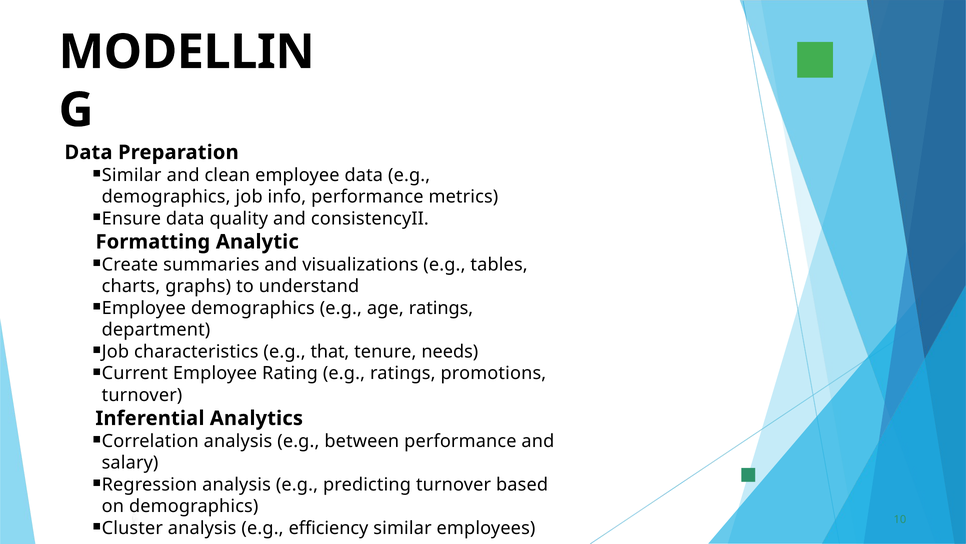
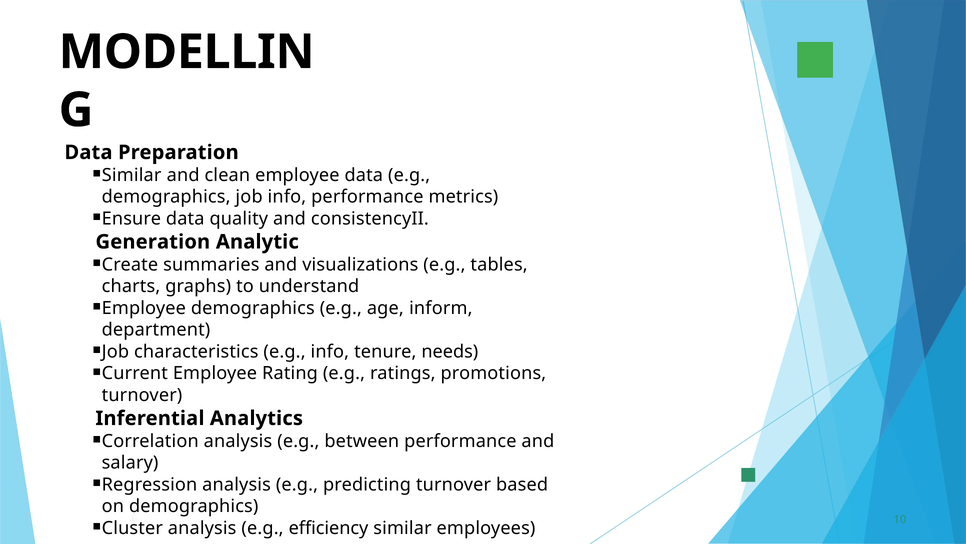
Formatting: Formatting -> Generation (153, 242)
age ratings: ratings -> inform (441, 308)
e.g that: that -> info (330, 351)
